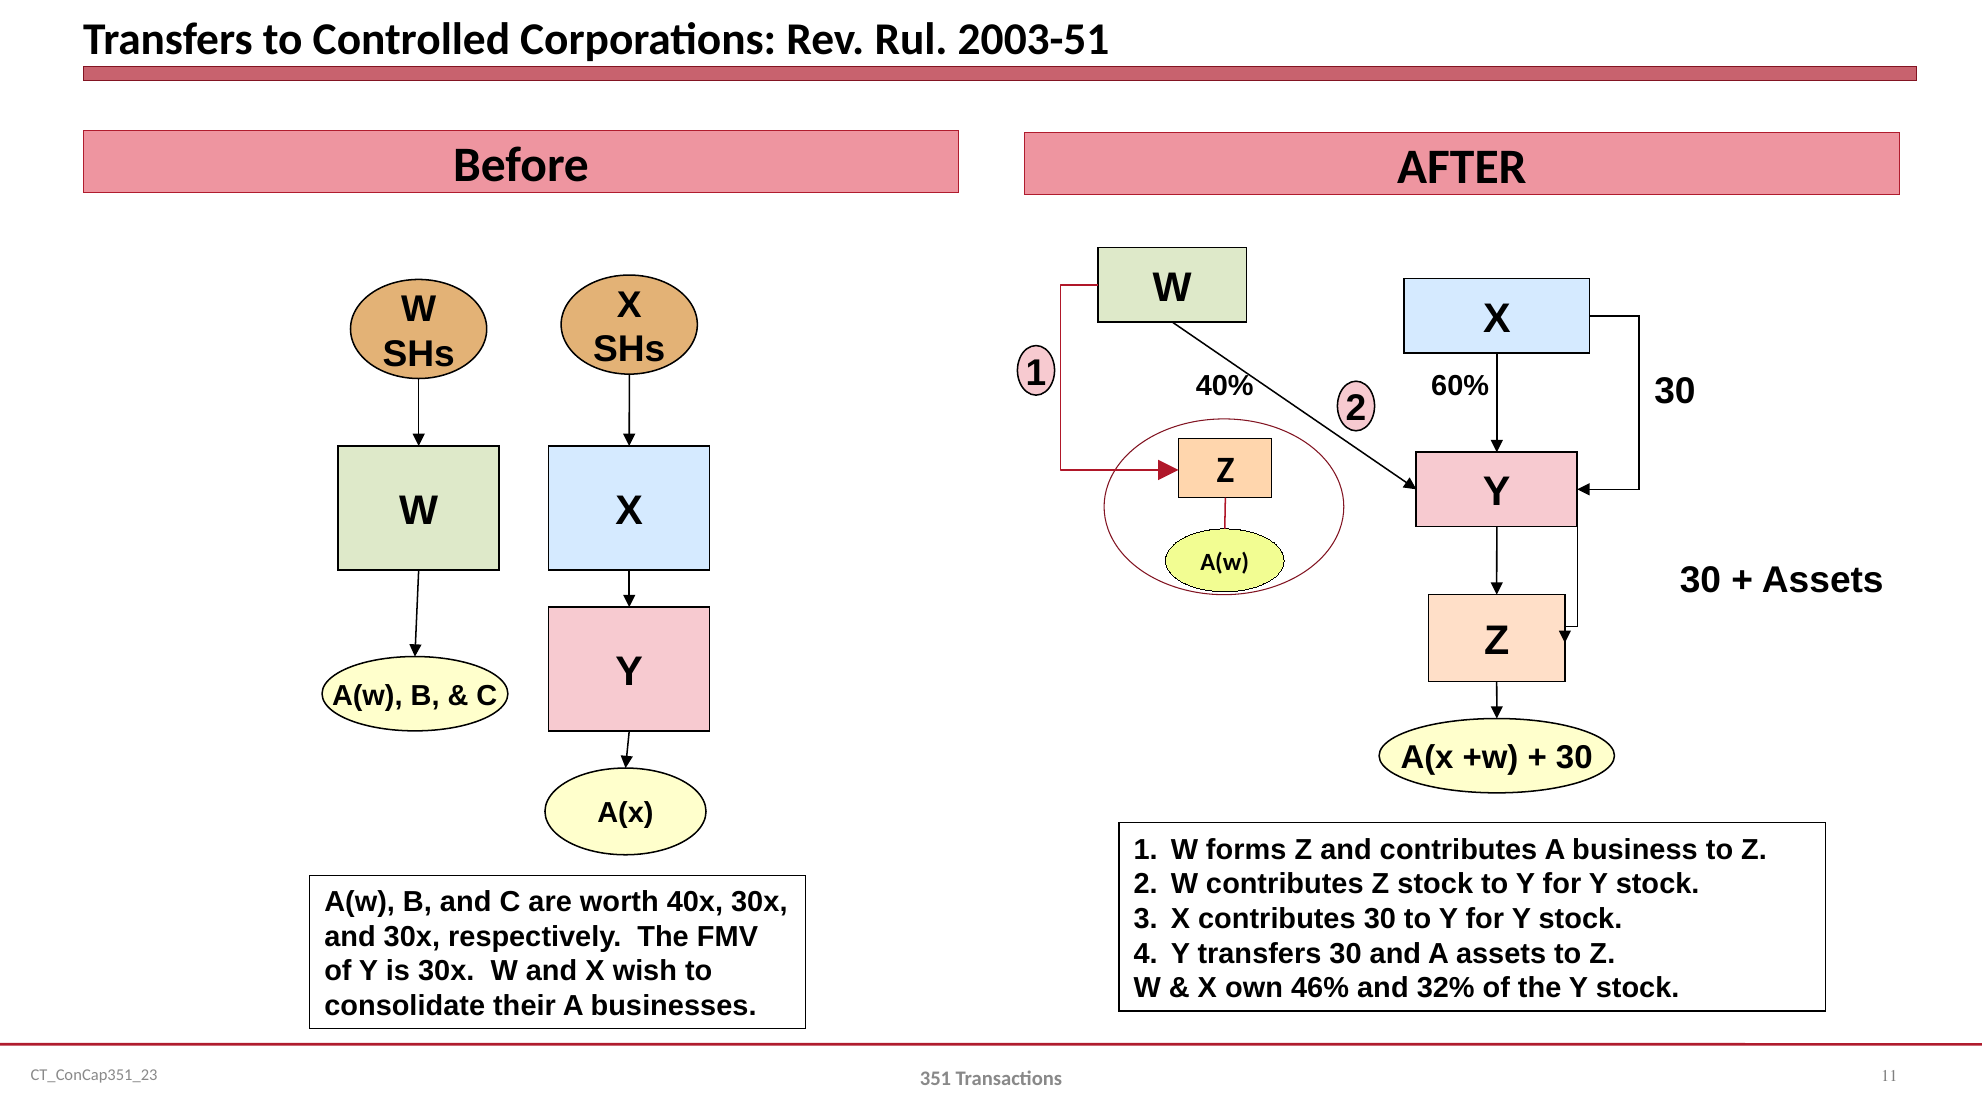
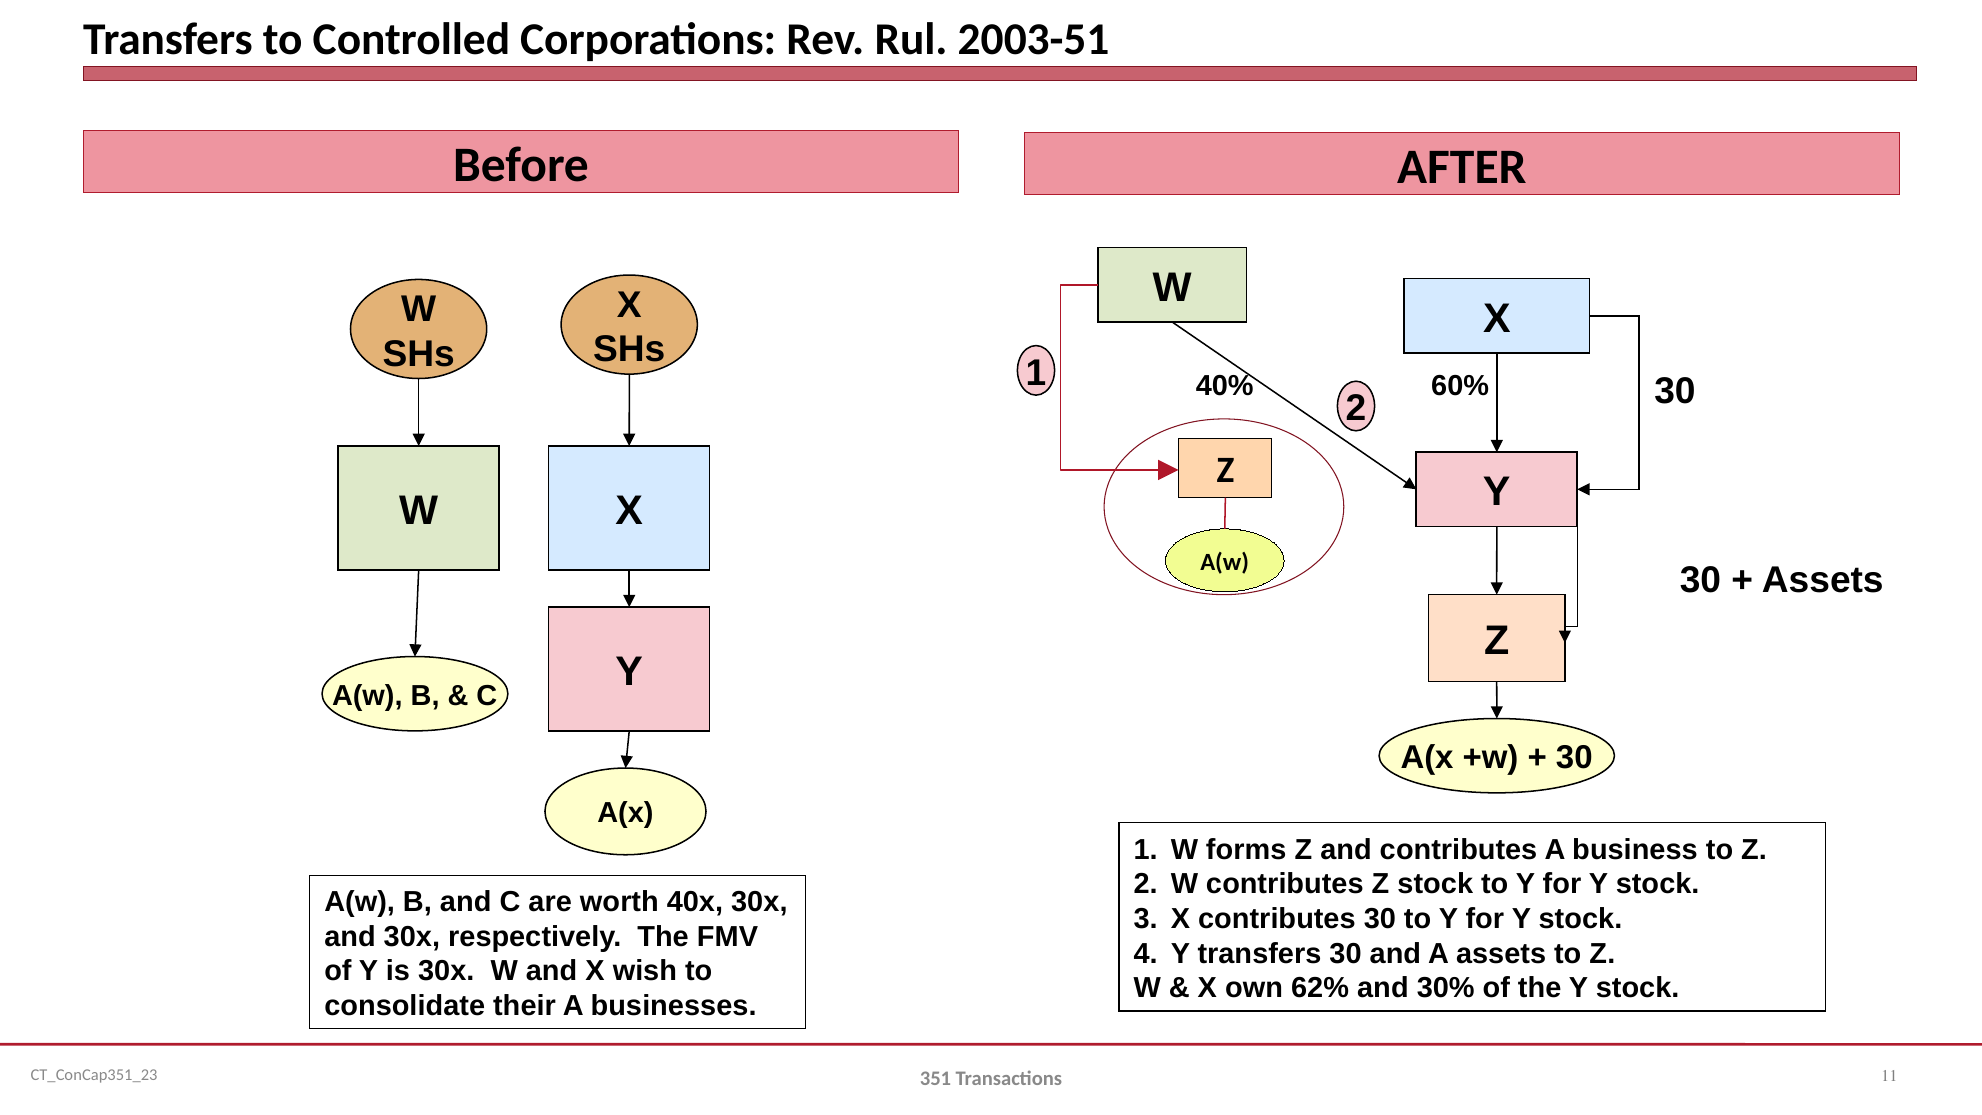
46%: 46% -> 62% (1320, 988)
32%: 32% -> 30% (1446, 988)
